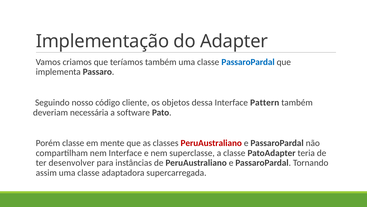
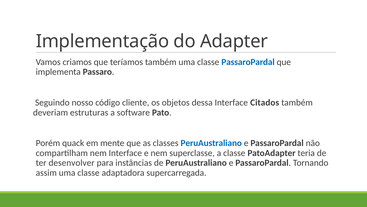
Pattern: Pattern -> Citados (265, 102)
necessária: necessária -> estruturas (89, 112)
Porém classe: classe -> quack (73, 143)
PeruAustraliano colour: red -> blue (211, 143)
